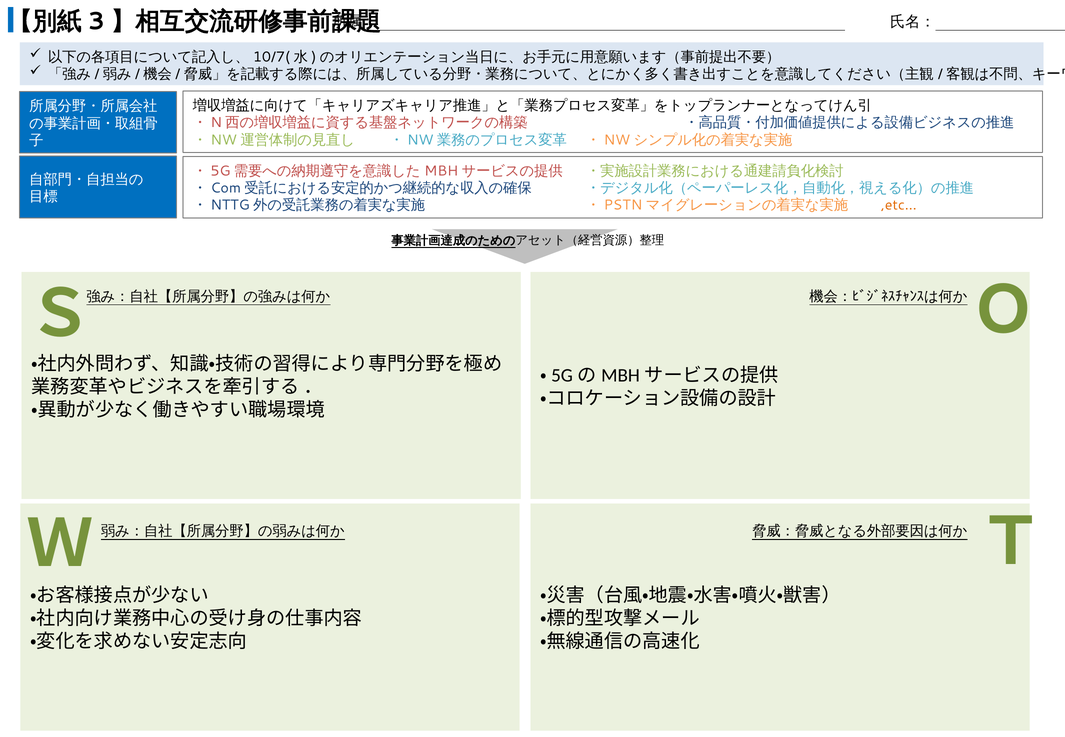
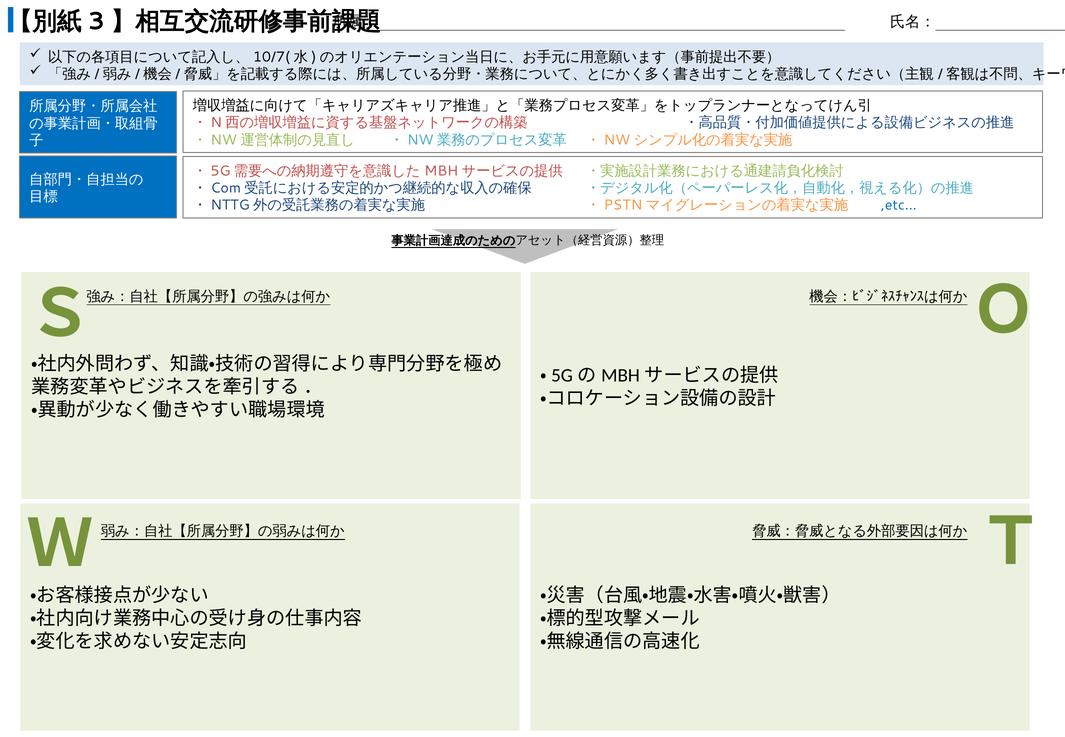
,etc… colour: orange -> blue (899, 205)
